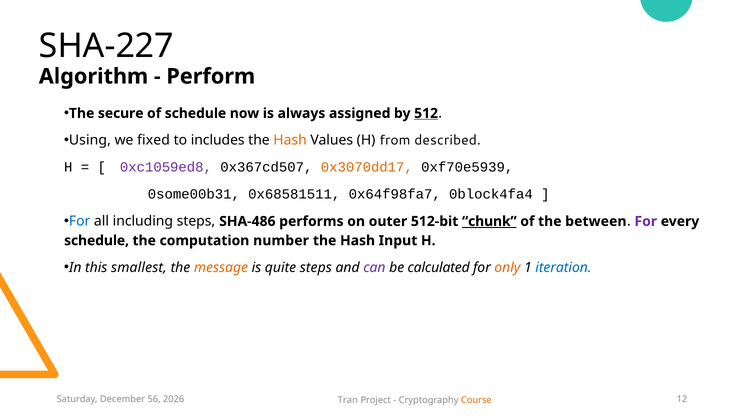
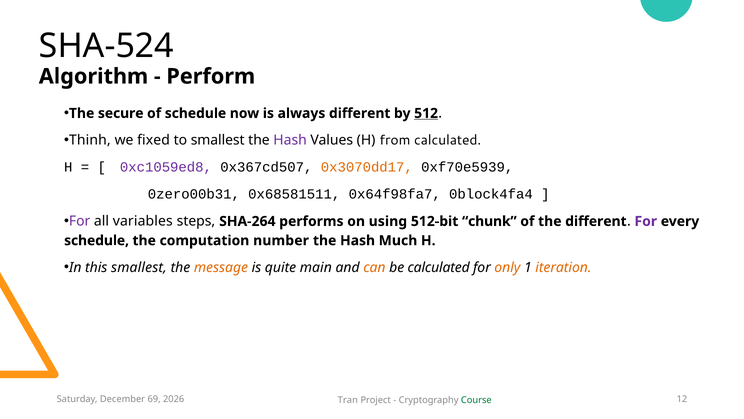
SHA-227: SHA-227 -> SHA-524 (106, 46)
always assigned: assigned -> different (360, 113)
Using: Using -> Thinh (90, 140)
to includes: includes -> smallest (218, 140)
Hash colour: orange -> purple (290, 140)
from described: described -> calculated (448, 140)
0some00b31: 0some00b31 -> 0zero00b31 (194, 194)
For colour: blue -> purple (80, 221)
including: including -> variables (143, 221)
SHA-486: SHA-486 -> SHA-264 (247, 221)
outer: outer -> using (388, 221)
chunk underline: present -> none (489, 221)
the between: between -> different (596, 221)
Input: Input -> Much (398, 240)
quite steps: steps -> main (316, 267)
can colour: purple -> orange (374, 267)
iteration colour: blue -> orange (563, 267)
56: 56 -> 69 (154, 399)
Course colour: orange -> green (476, 400)
